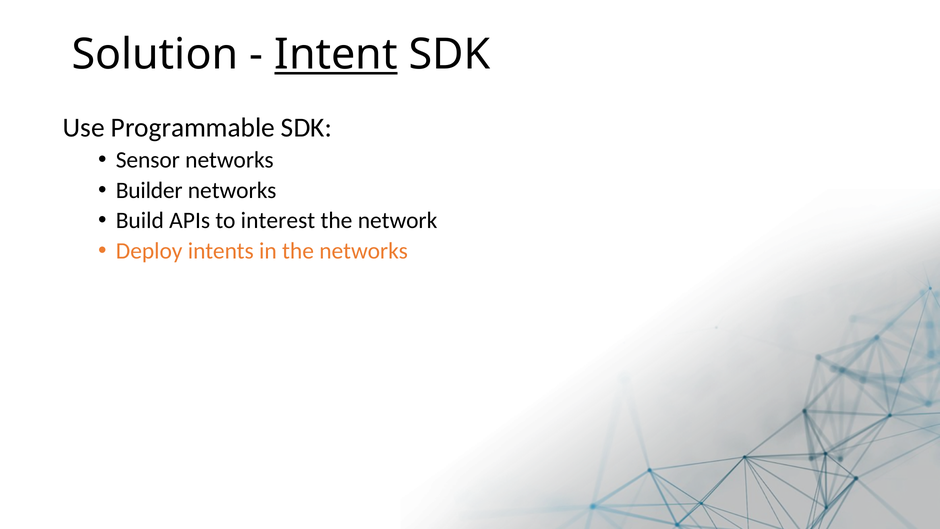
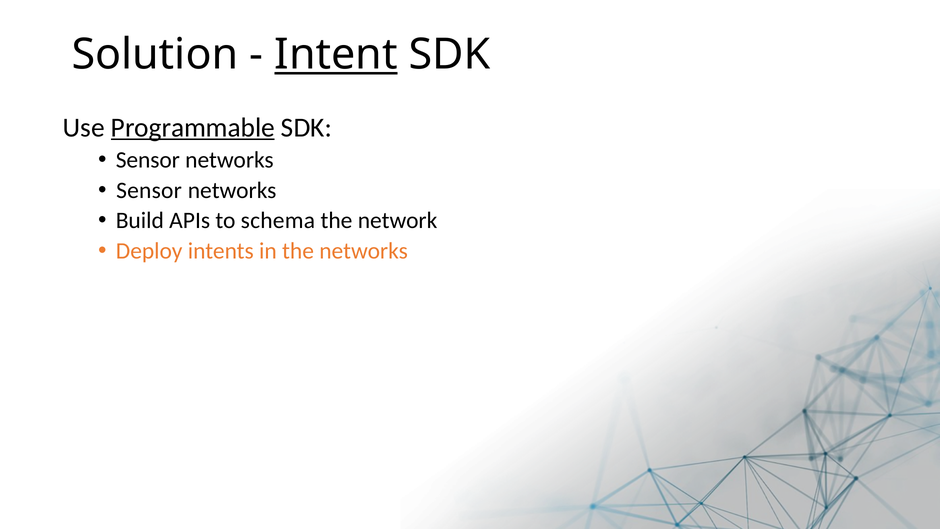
Programmable underline: none -> present (193, 128)
Builder: Builder -> Sensor (149, 190)
interest: interest -> schema (278, 220)
